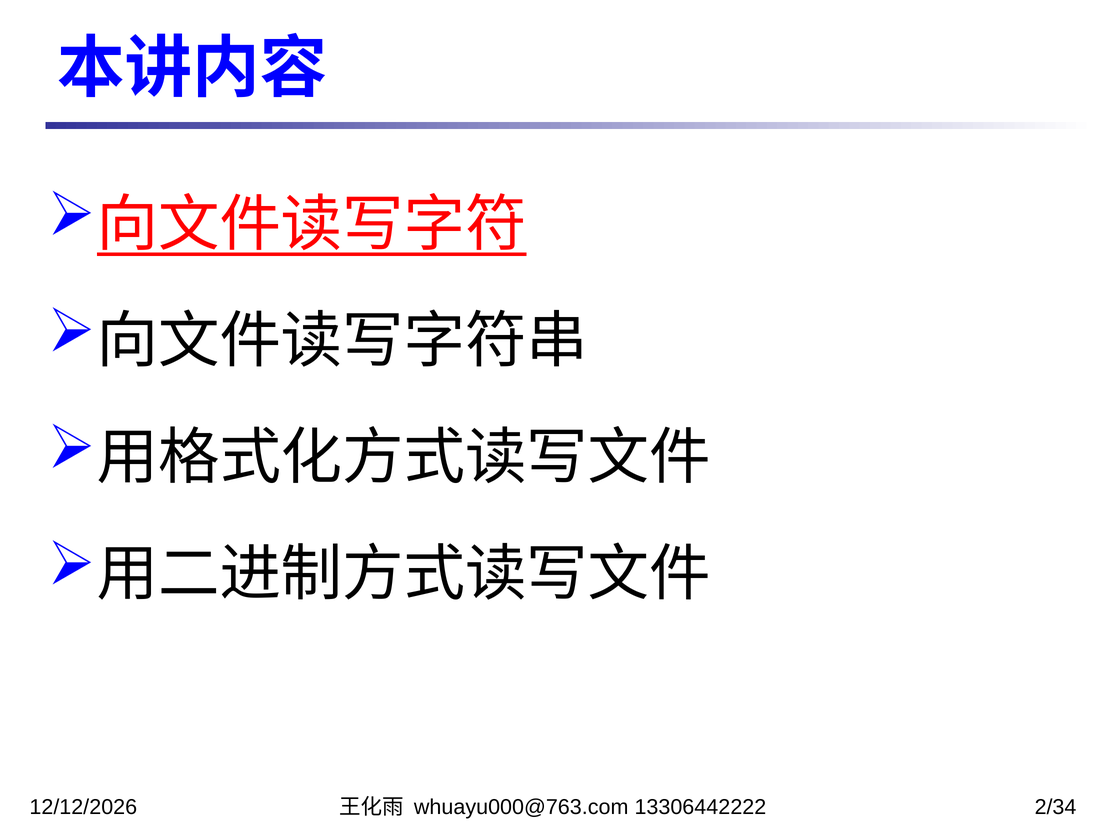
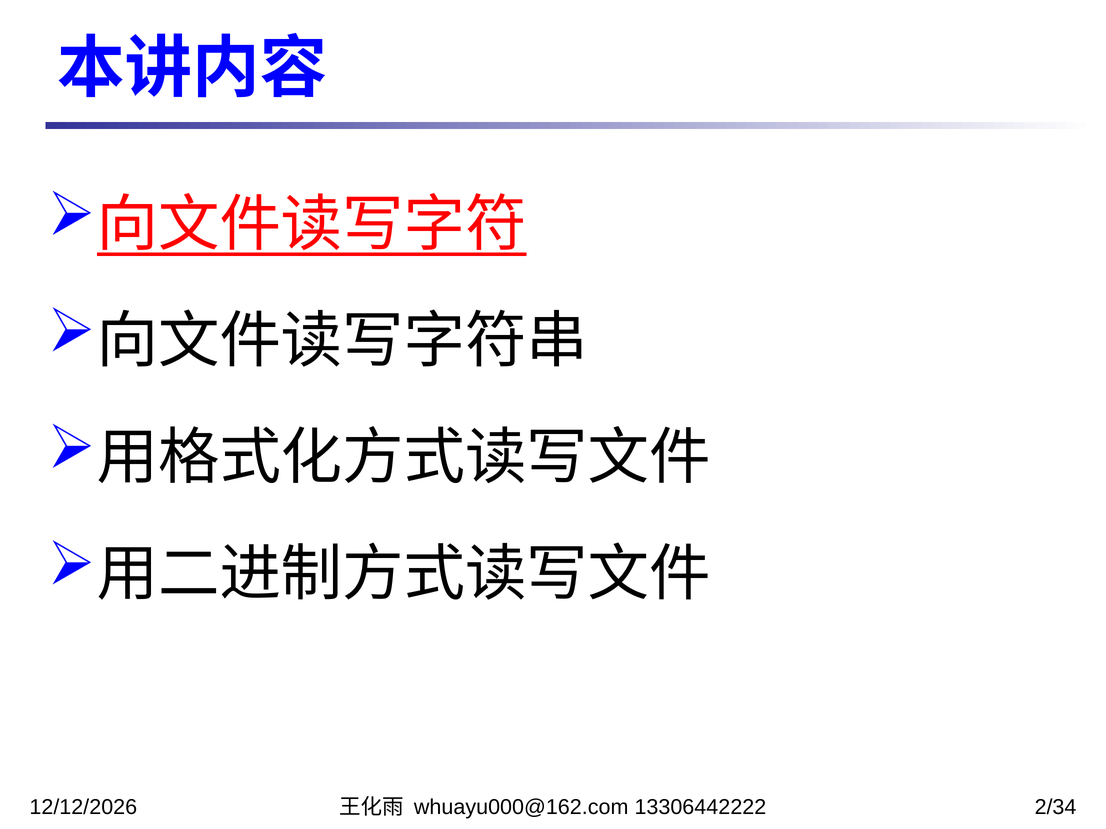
whuayu000@763.com: whuayu000@763.com -> whuayu000@162.com (521, 808)
